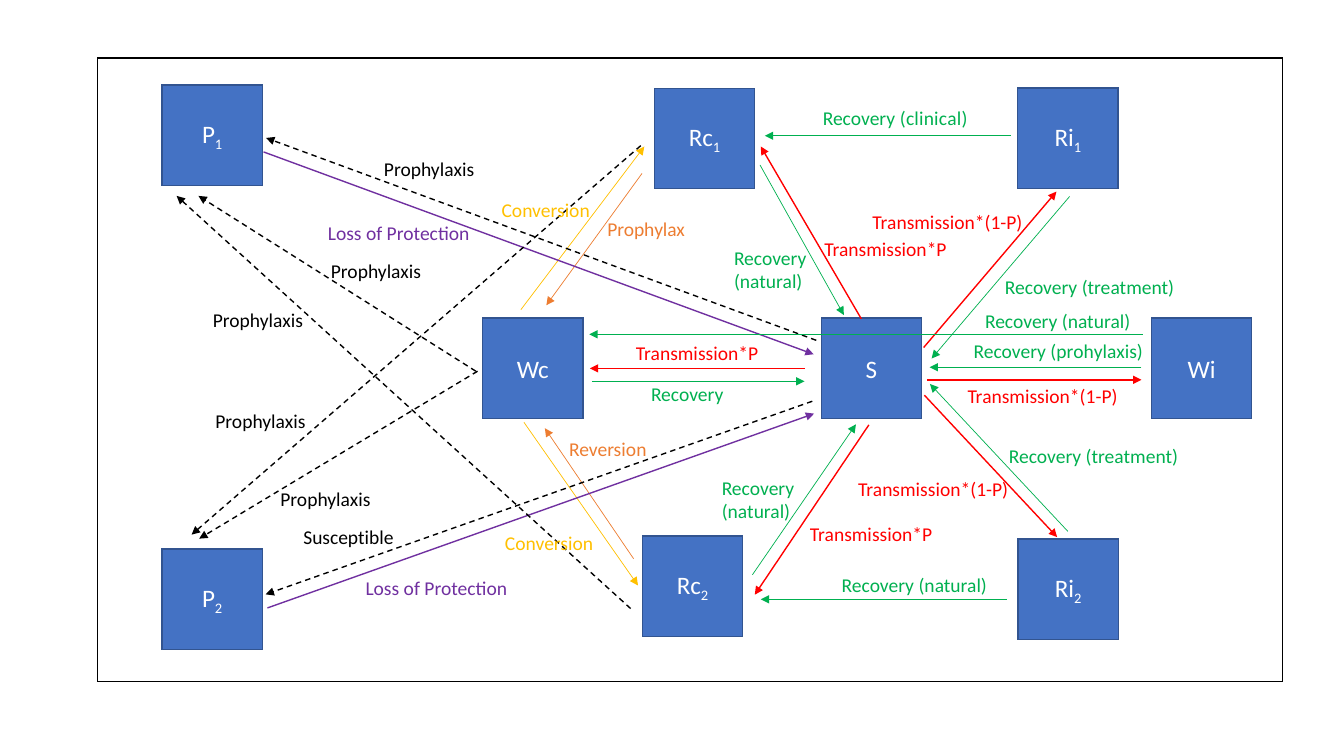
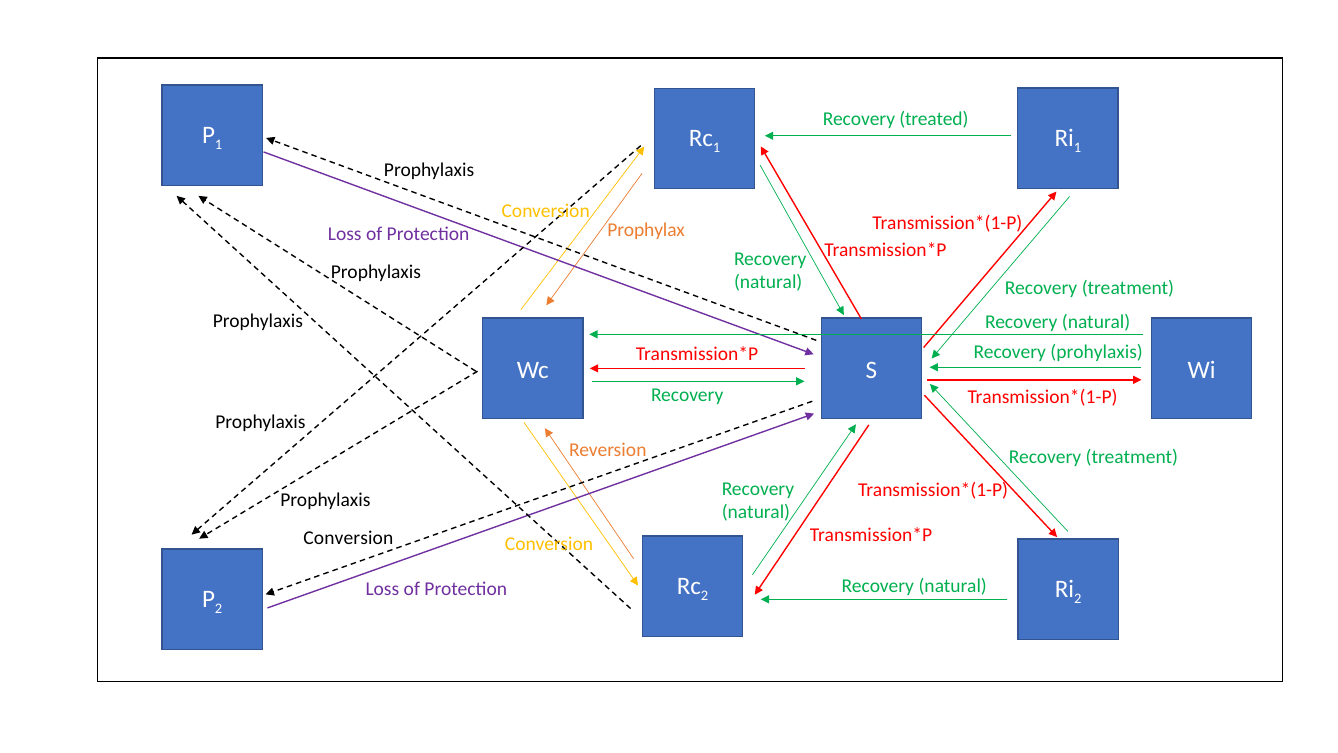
clinical: clinical -> treated (934, 119)
Susceptible: Susceptible -> Conversion (348, 538)
